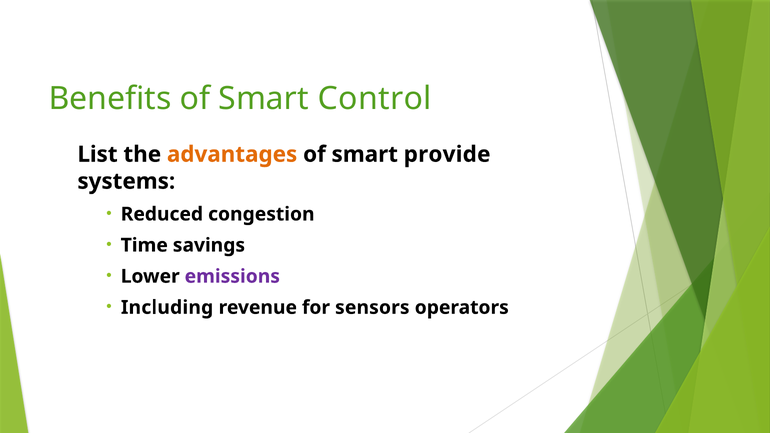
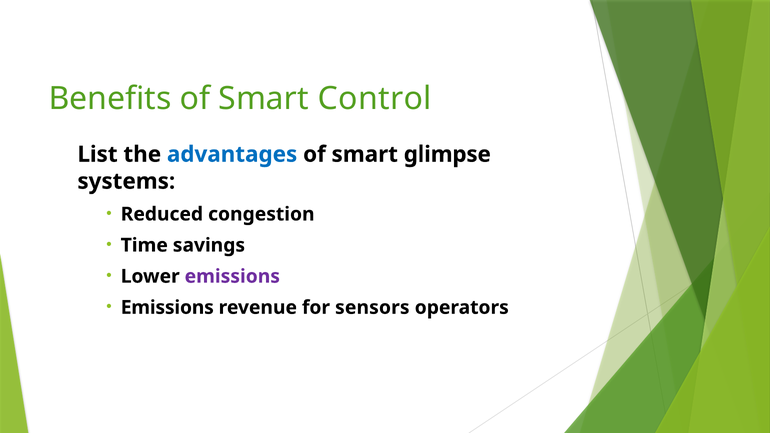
advantages colour: orange -> blue (232, 154)
provide: provide -> glimpse (447, 154)
Including: Including -> Emissions (167, 308)
